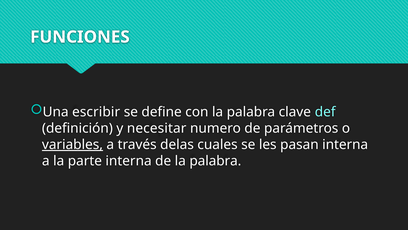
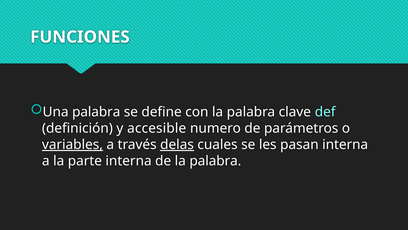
Una escribir: escribir -> palabra (96, 112)
necesitar: necesitar -> accesible (157, 128)
delas underline: none -> present (177, 144)
